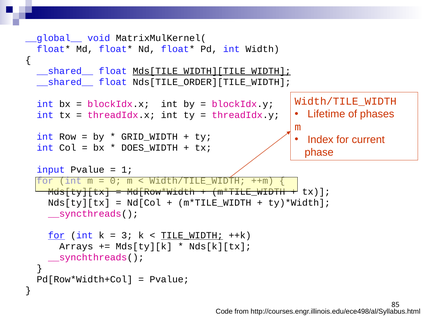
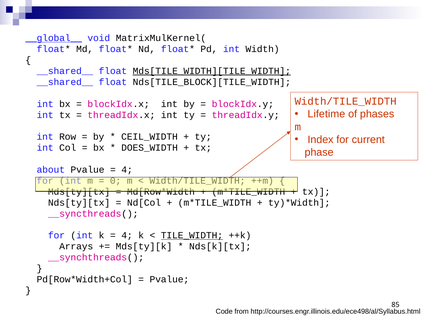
__global__ underline: none -> present (54, 38)
Nds[TILE_ORDER][TILE_WIDTH: Nds[TILE_ORDER][TILE_WIDTH -> Nds[TILE_BLOCK][TILE_WIDTH (212, 82)
GRID_WIDTH: GRID_WIDTH -> CEIL_WIDTH (150, 137)
input: input -> about (51, 170)
1: 1 -> 4 (127, 170)
for underline: present -> none (56, 235)
3: 3 -> 4 (127, 235)
